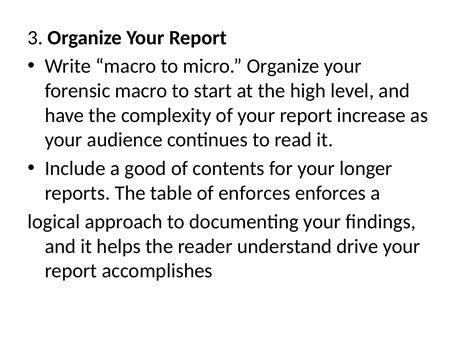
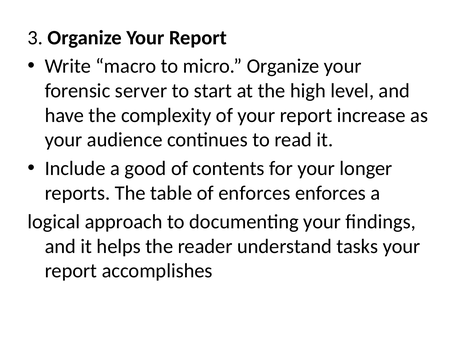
forensic macro: macro -> server (141, 91)
drive: drive -> tasks (357, 246)
